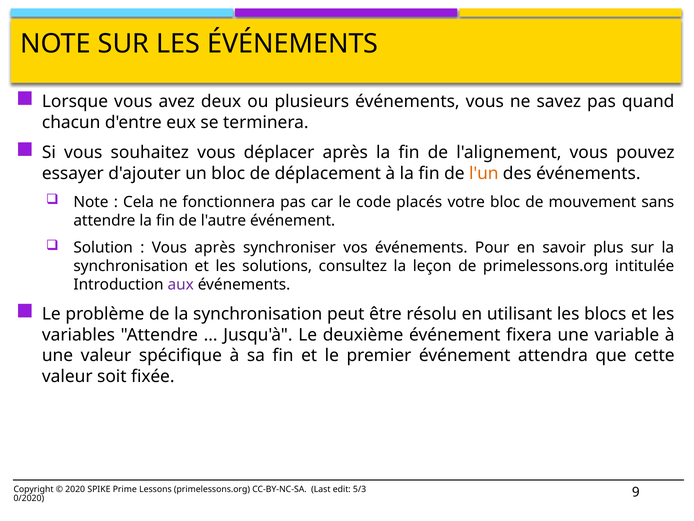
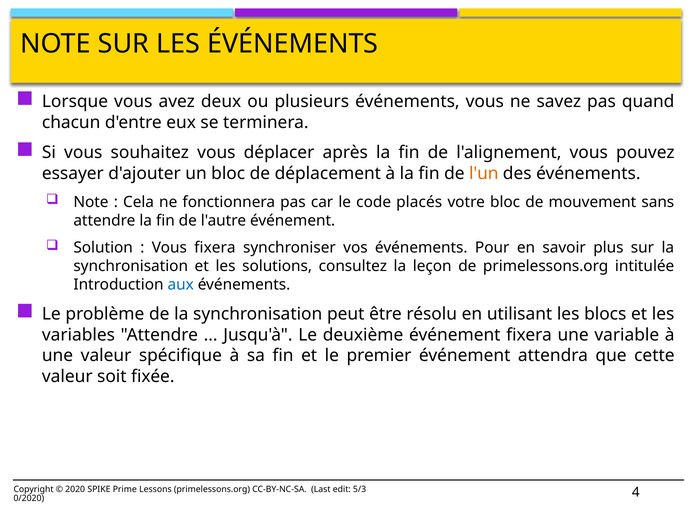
Vous après: après -> fixera (215, 248)
aux colour: purple -> blue (181, 285)
9: 9 -> 4 (636, 492)
